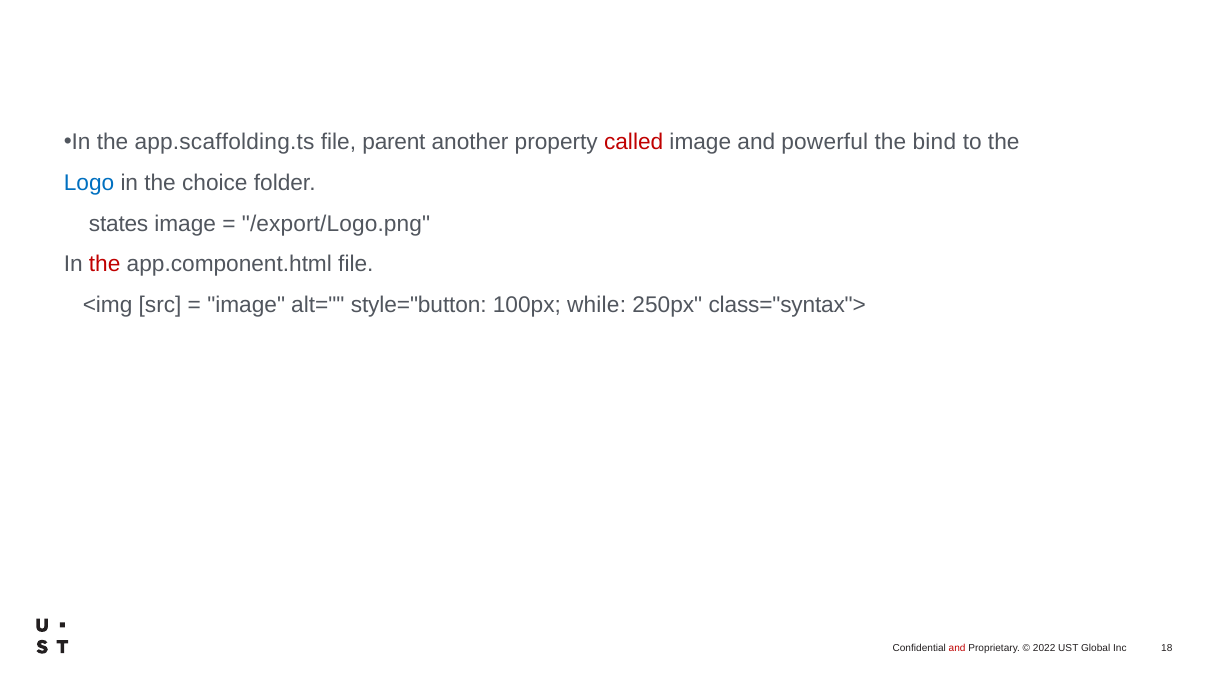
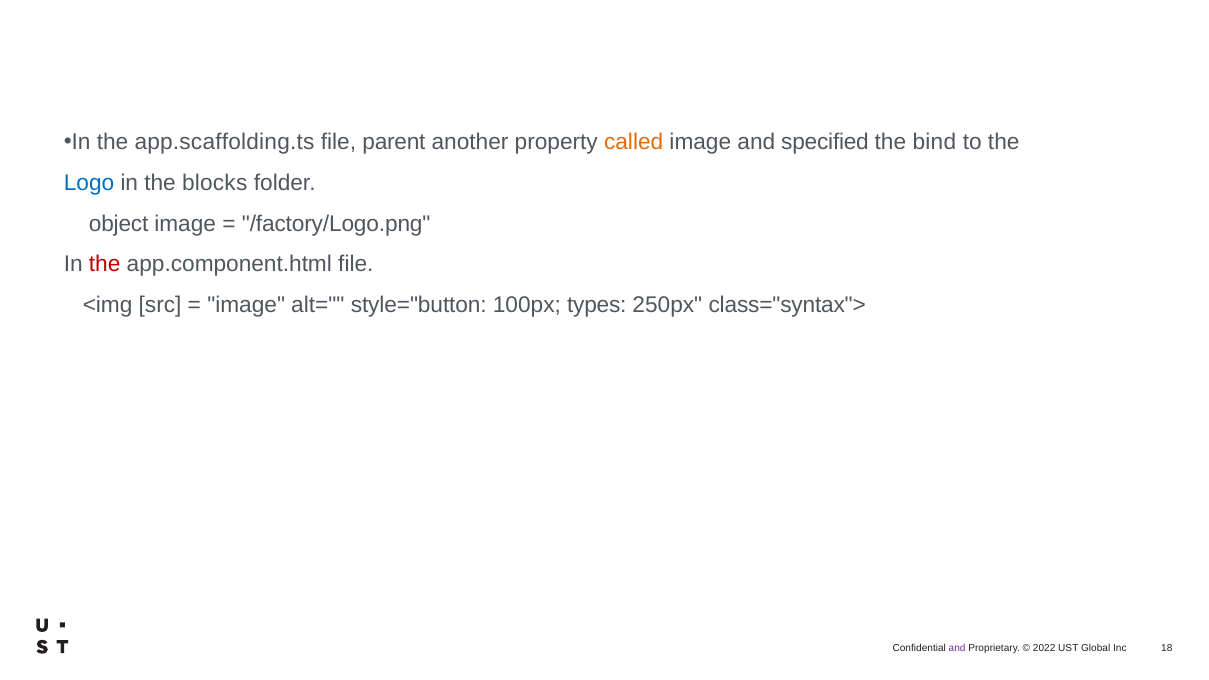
called colour: red -> orange (634, 142)
powerful: powerful -> specified (825, 142)
choice: choice -> blocks (215, 183)
states: states -> object (119, 224)
/export/Logo.png: /export/Logo.png -> /factory/Logo.png (336, 224)
while: while -> types (597, 305)
and colour: red -> purple (957, 648)
